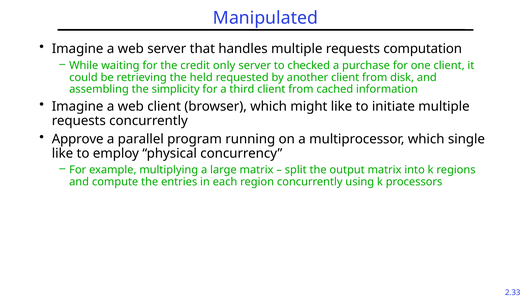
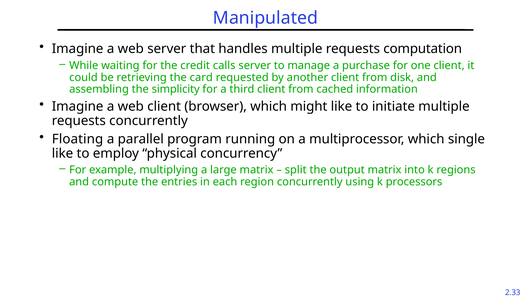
only: only -> calls (224, 65)
checked: checked -> manage (309, 65)
held: held -> card (201, 77)
Approve: Approve -> Floating (78, 139)
